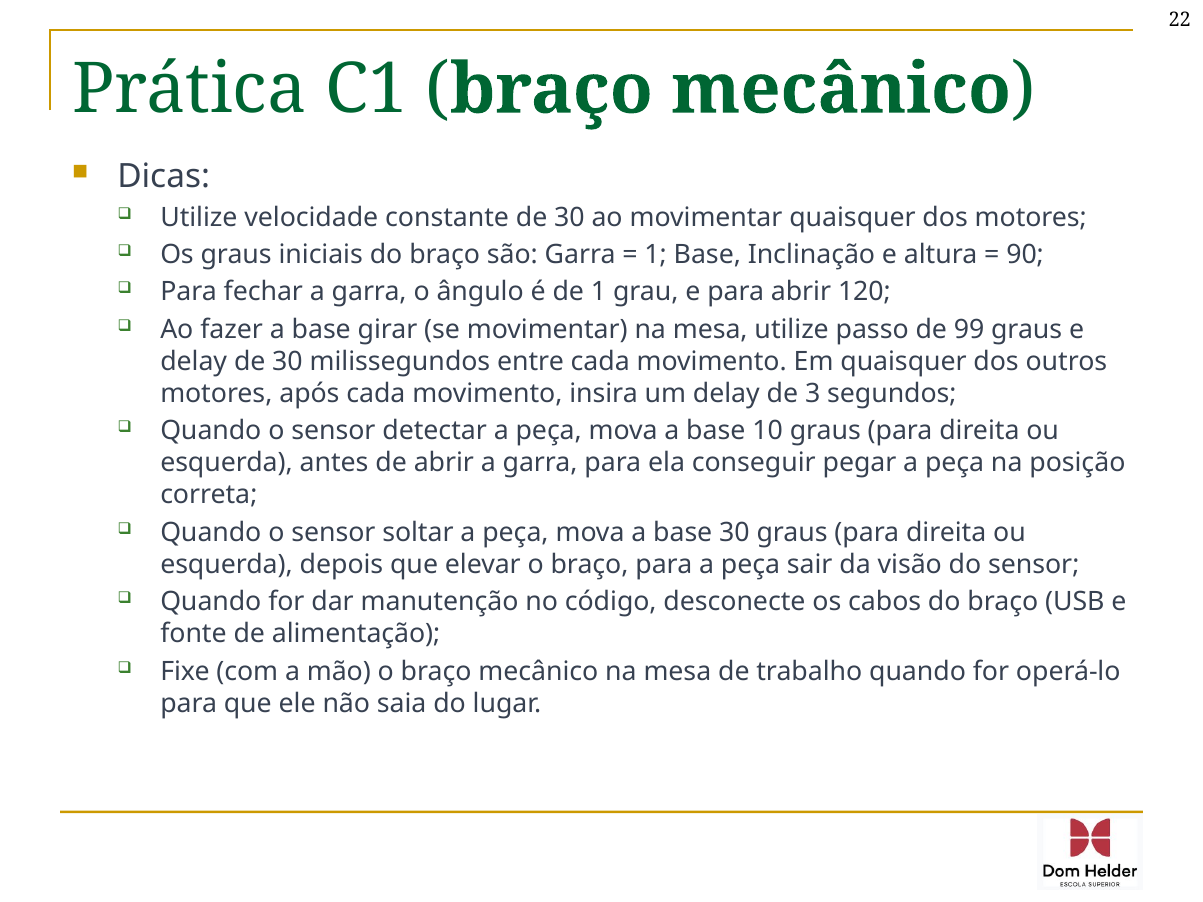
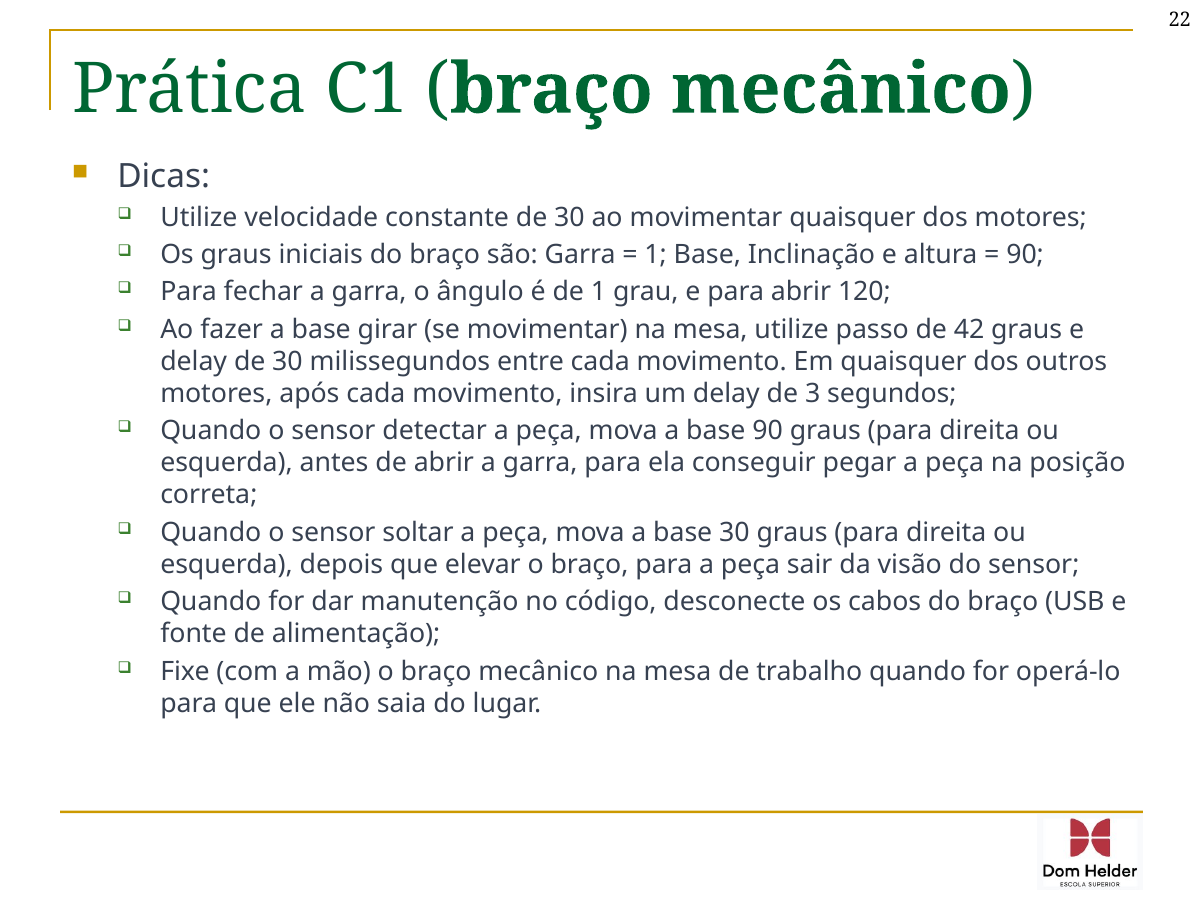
99: 99 -> 42 (969, 330)
base 10: 10 -> 90 (768, 431)
